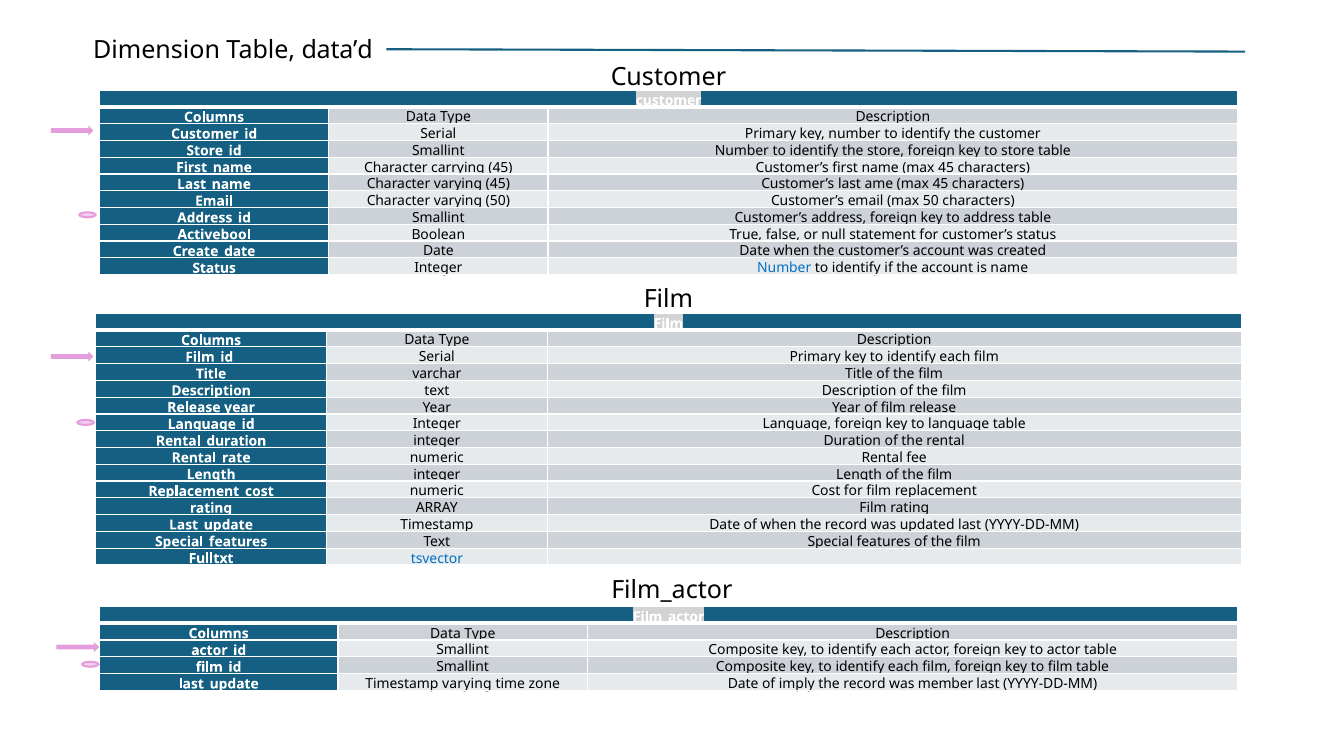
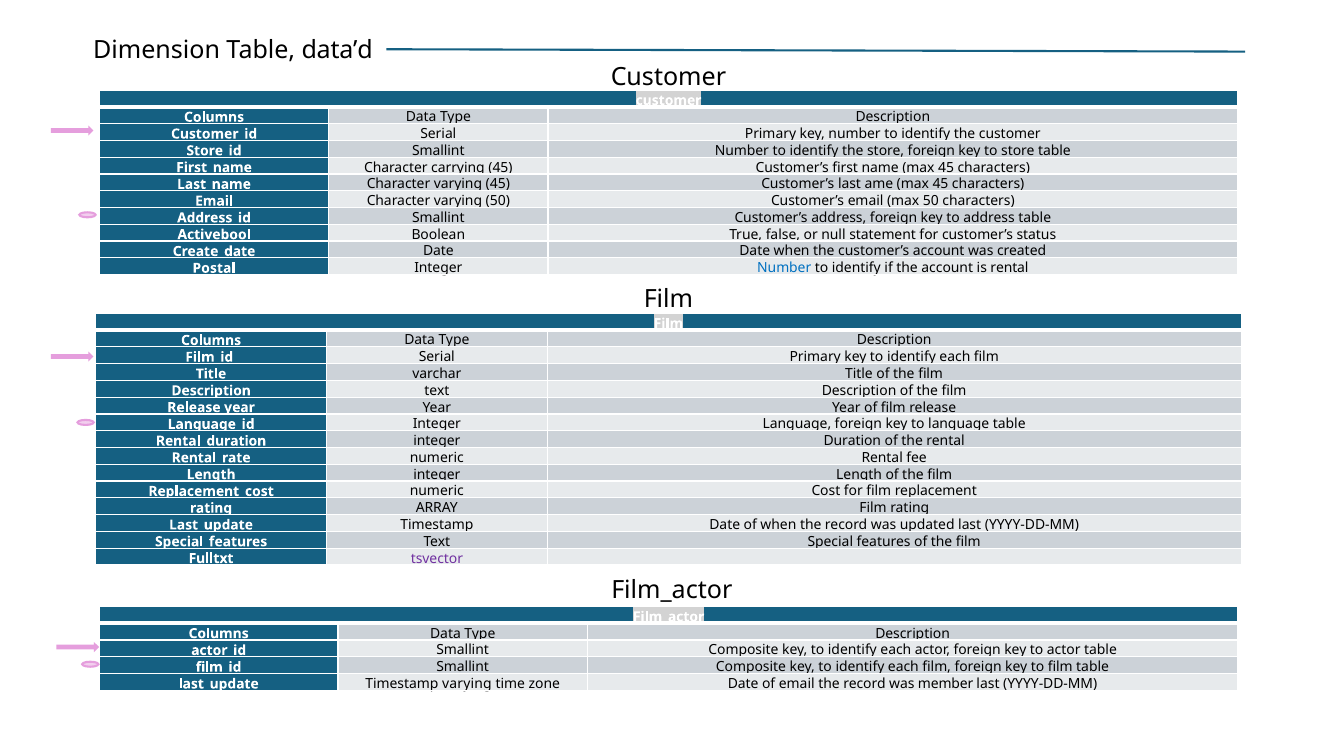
Status: Status -> Postal (214, 268)
is name: name -> rental (1009, 268)
tsvector colour: blue -> purple (437, 558)
of imply: imply -> email (797, 684)
